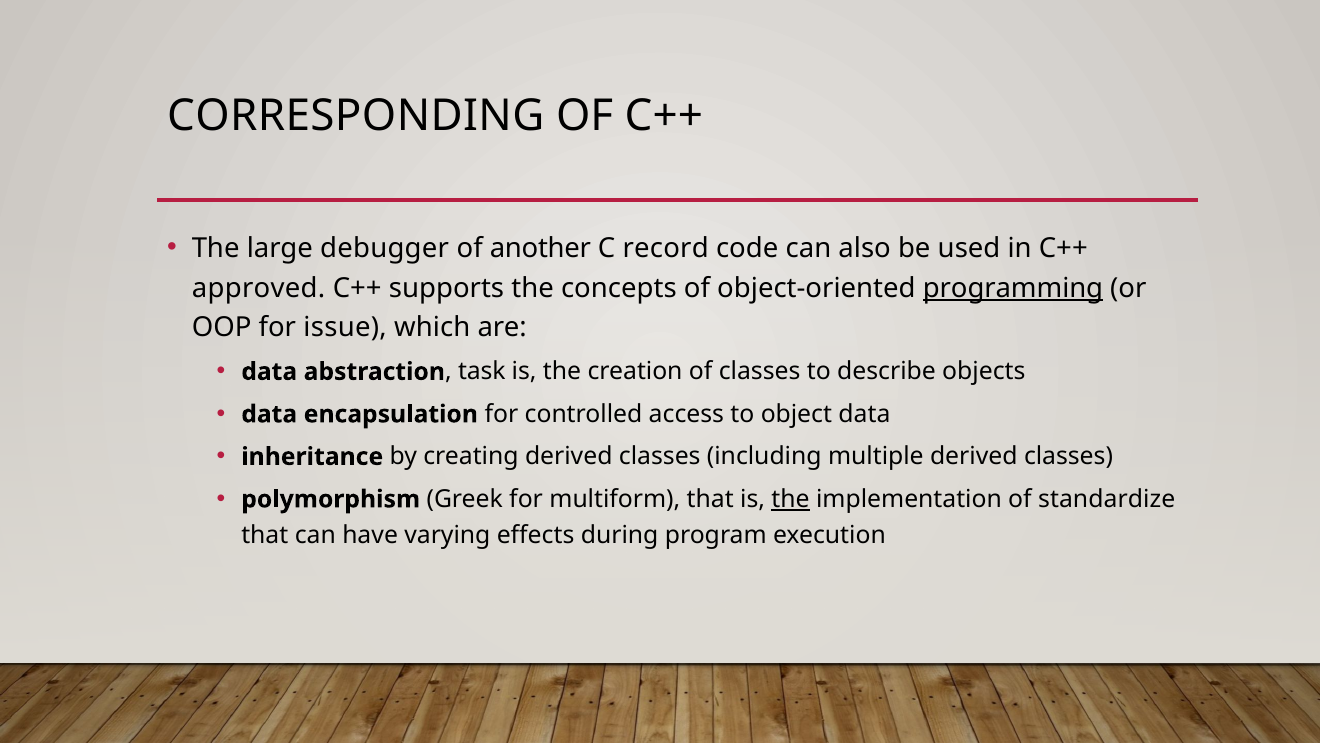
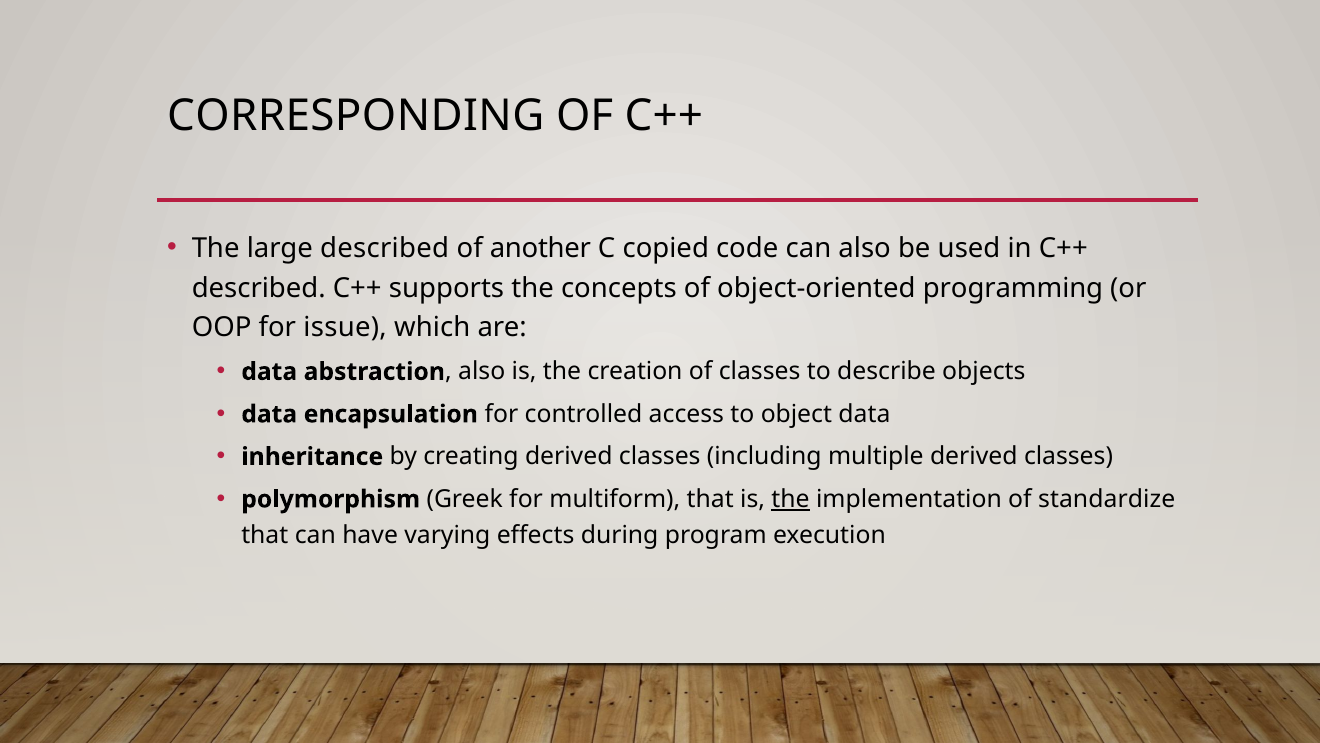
large debugger: debugger -> described (385, 248)
record: record -> copied (666, 248)
approved: approved -> described (259, 288)
programming underline: present -> none (1013, 288)
task: task -> also (482, 371)
